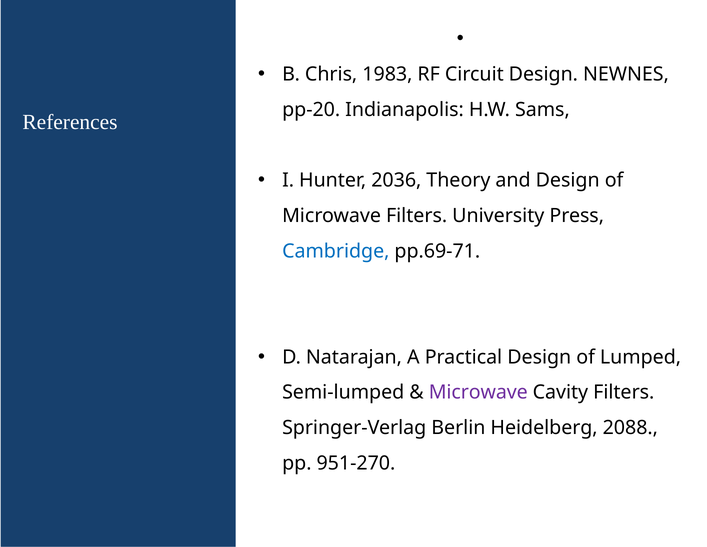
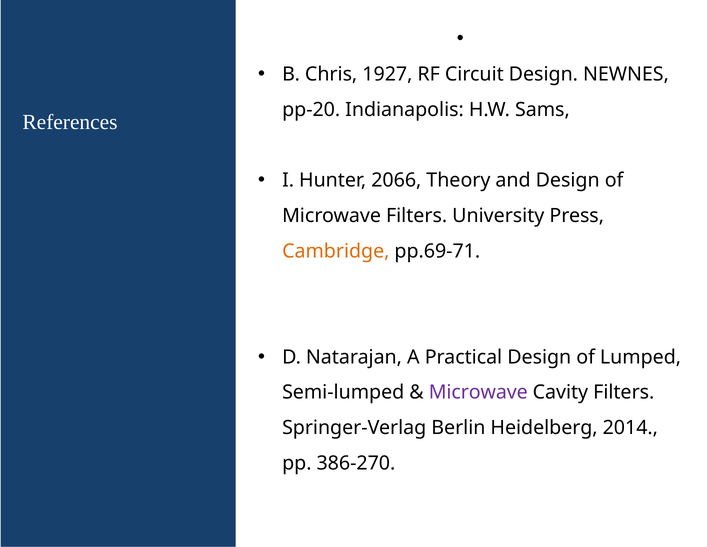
1983: 1983 -> 1927 (387, 74)
2036: 2036 -> 2066 (396, 180)
Cambridge colour: blue -> orange (336, 251)
2088: 2088 -> 2014 (630, 427)
951-270: 951-270 -> 386-270 (356, 463)
